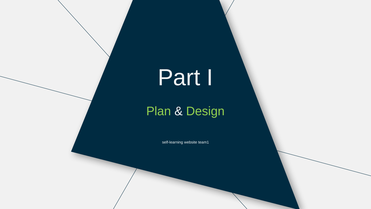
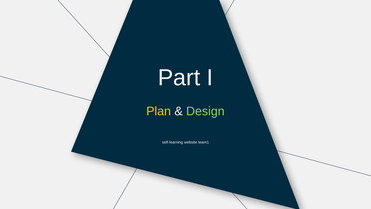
Plan colour: light green -> yellow (159, 111)
